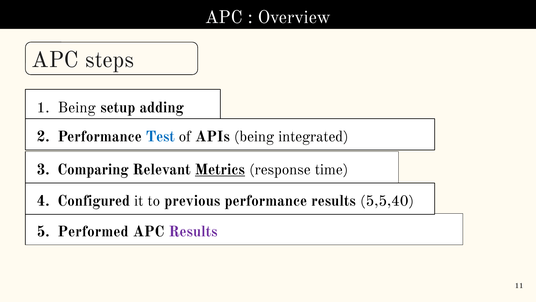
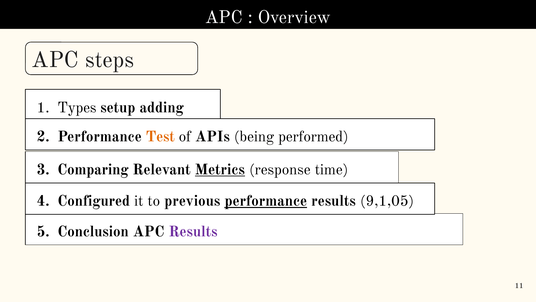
Being: Being -> Types (77, 107)
Test colour: blue -> orange (160, 136)
integrated: integrated -> performed (313, 136)
performance underline: none -> present (266, 201)
5,5,40: 5,5,40 -> 9,1,05 (387, 201)
Performed: Performed -> Conclusion (93, 231)
